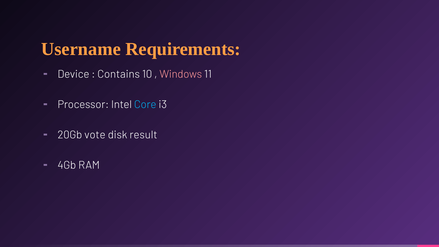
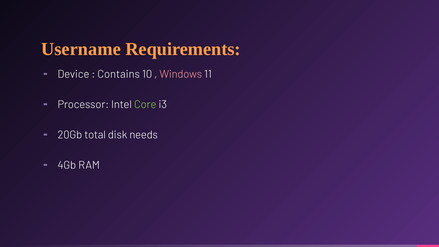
Core colour: light blue -> light green (145, 105)
vote: vote -> total (95, 135)
result: result -> needs (144, 135)
